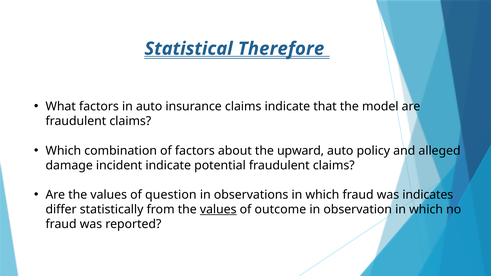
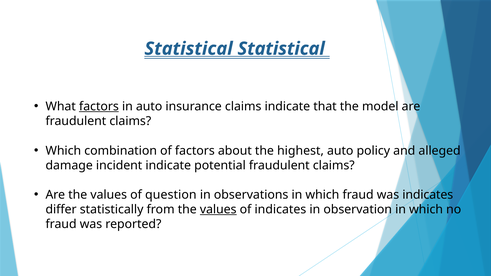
Statistical Therefore: Therefore -> Statistical (281, 49)
factors underline: none -> present (99, 107)
upward: upward -> highest (300, 151)
of outcome: outcome -> indicates (280, 210)
